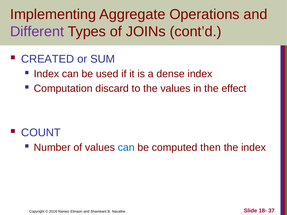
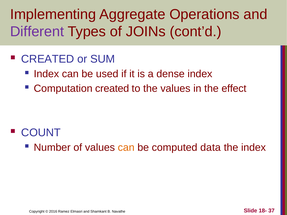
Computation discard: discard -> created (112, 89)
can colour: blue -> orange (126, 148)
then: then -> data (211, 148)
